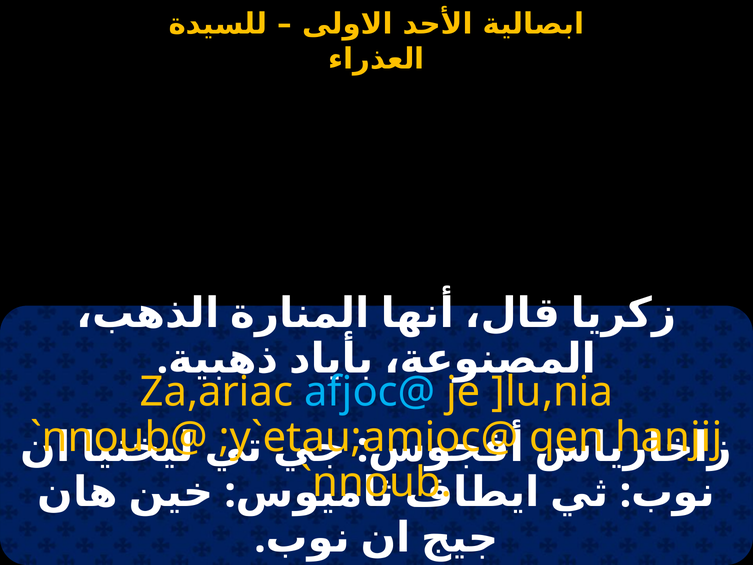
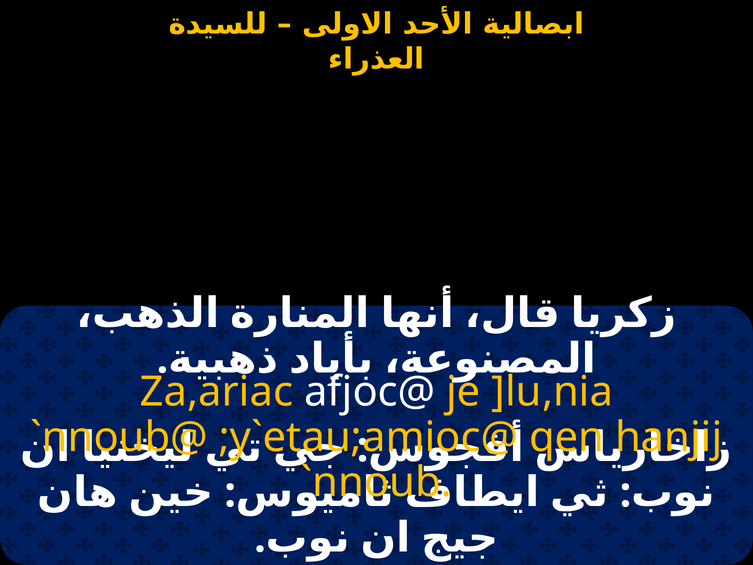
afjoc@ colour: light blue -> white (370, 392)
